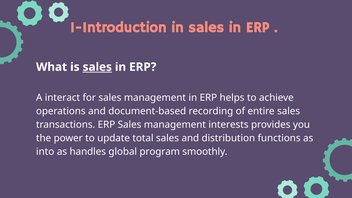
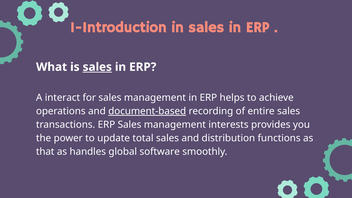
document-based underline: none -> present (147, 111)
into: into -> that (45, 152)
program: program -> software (160, 152)
